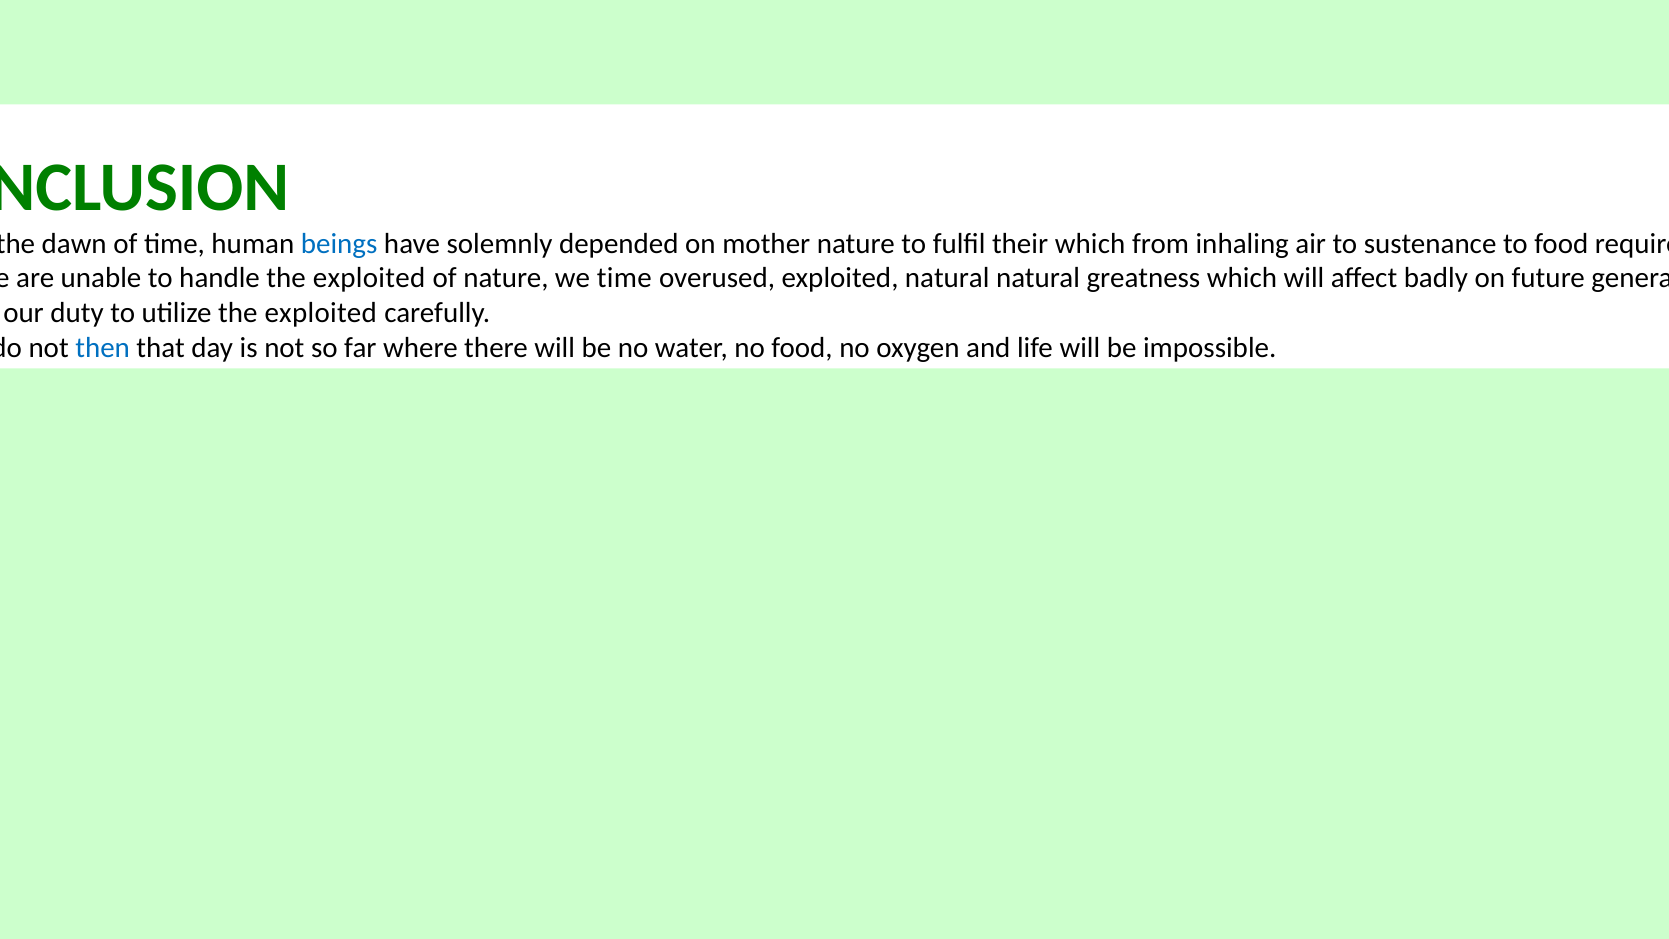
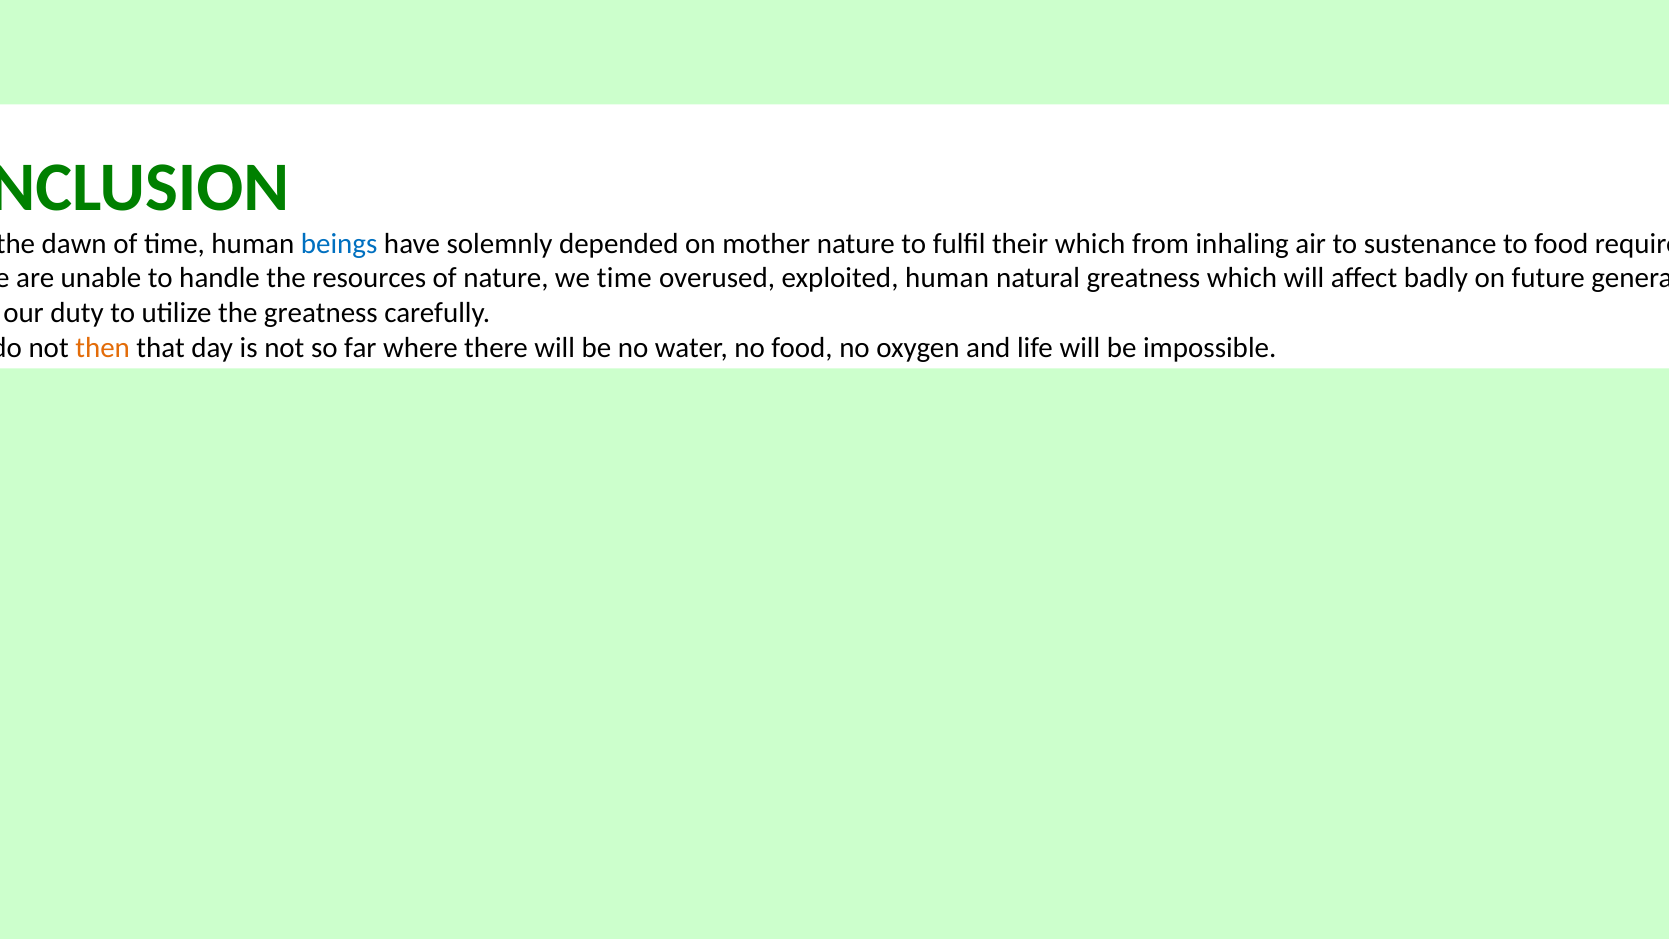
handle the exploited: exploited -> resources (369, 278)
exploited natural: natural -> human (947, 278)
utilize the exploited: exploited -> greatness (321, 313)
then colour: blue -> orange (103, 348)
